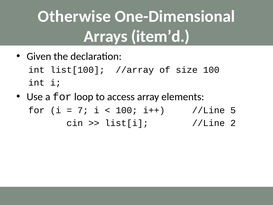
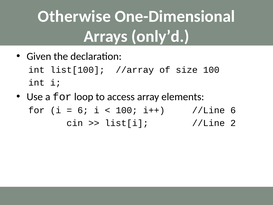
item’d: item’d -> only’d (160, 36)
7: 7 -> 6 (83, 110)
//Line 5: 5 -> 6 (233, 110)
